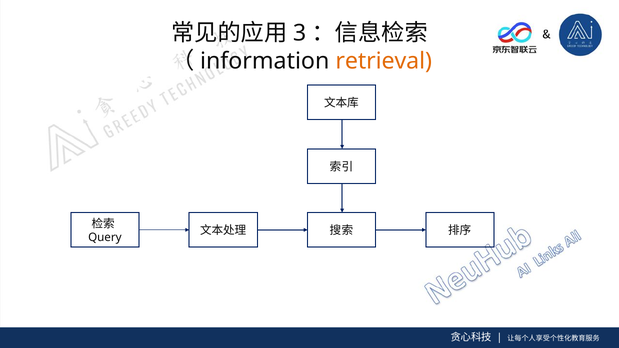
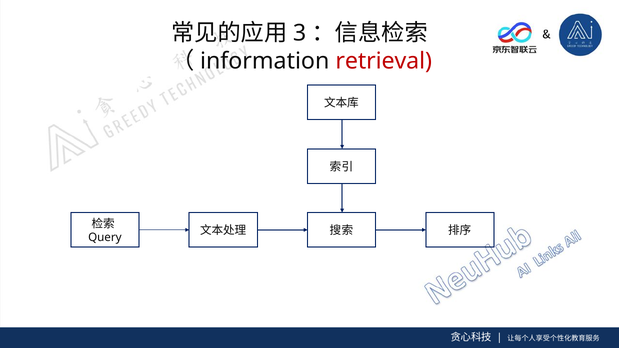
retrieval colour: orange -> red (384, 61)
